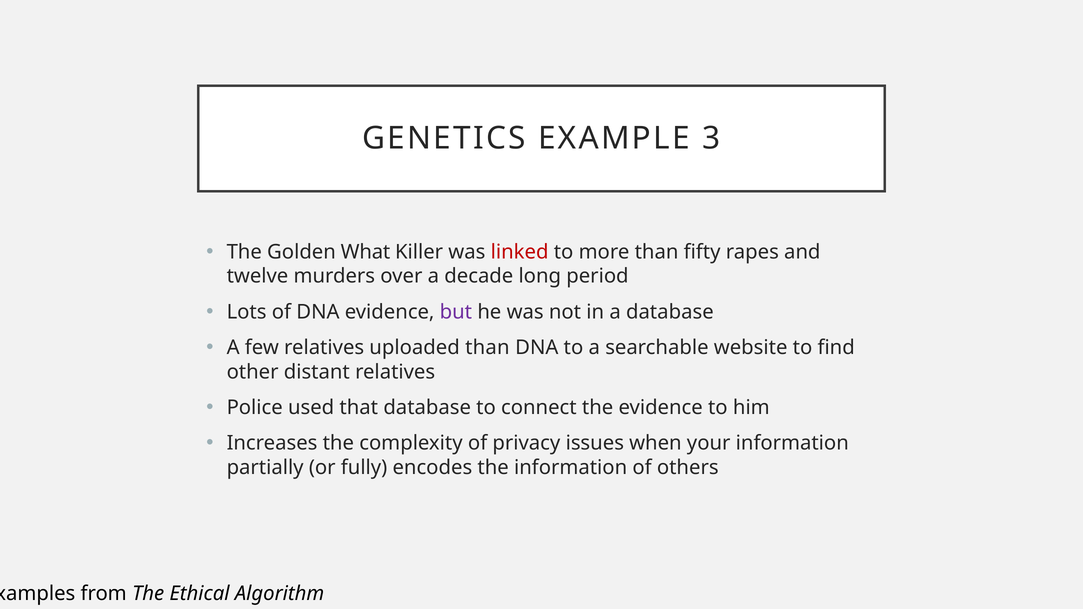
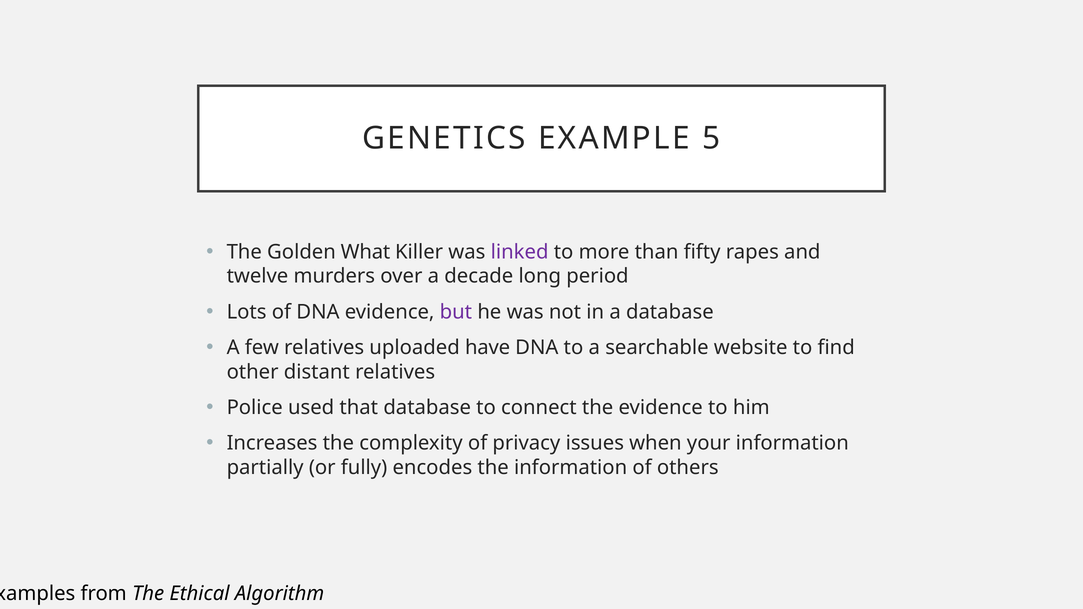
3: 3 -> 5 (711, 138)
linked colour: red -> purple (520, 252)
uploaded than: than -> have (488, 348)
